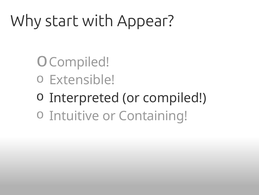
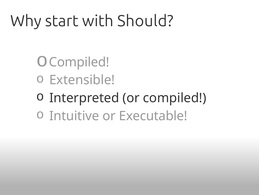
Appear: Appear -> Should (145, 21)
Containing: Containing -> Executable (153, 116)
